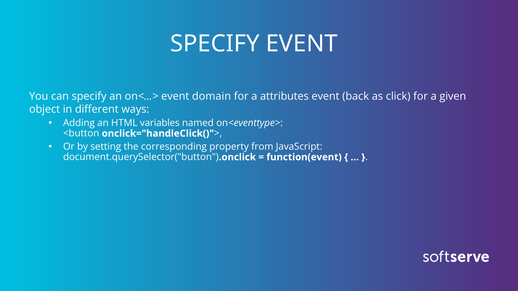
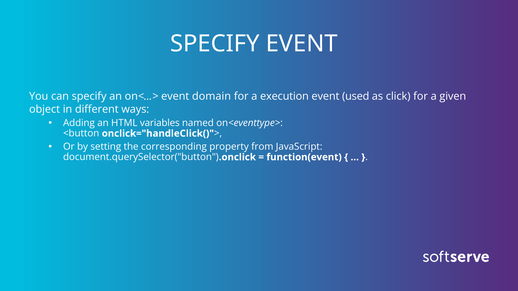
attributes: attributes -> execution (284, 97)
back: back -> used (356, 97)
